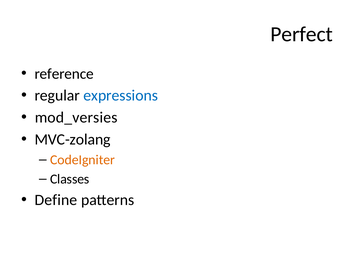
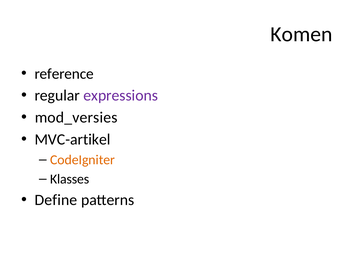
Perfect: Perfect -> Komen (301, 34)
expressions colour: blue -> purple (121, 96)
MVC-zolang: MVC-zolang -> MVC-artikel (73, 140)
Classes: Classes -> Klasses (70, 179)
